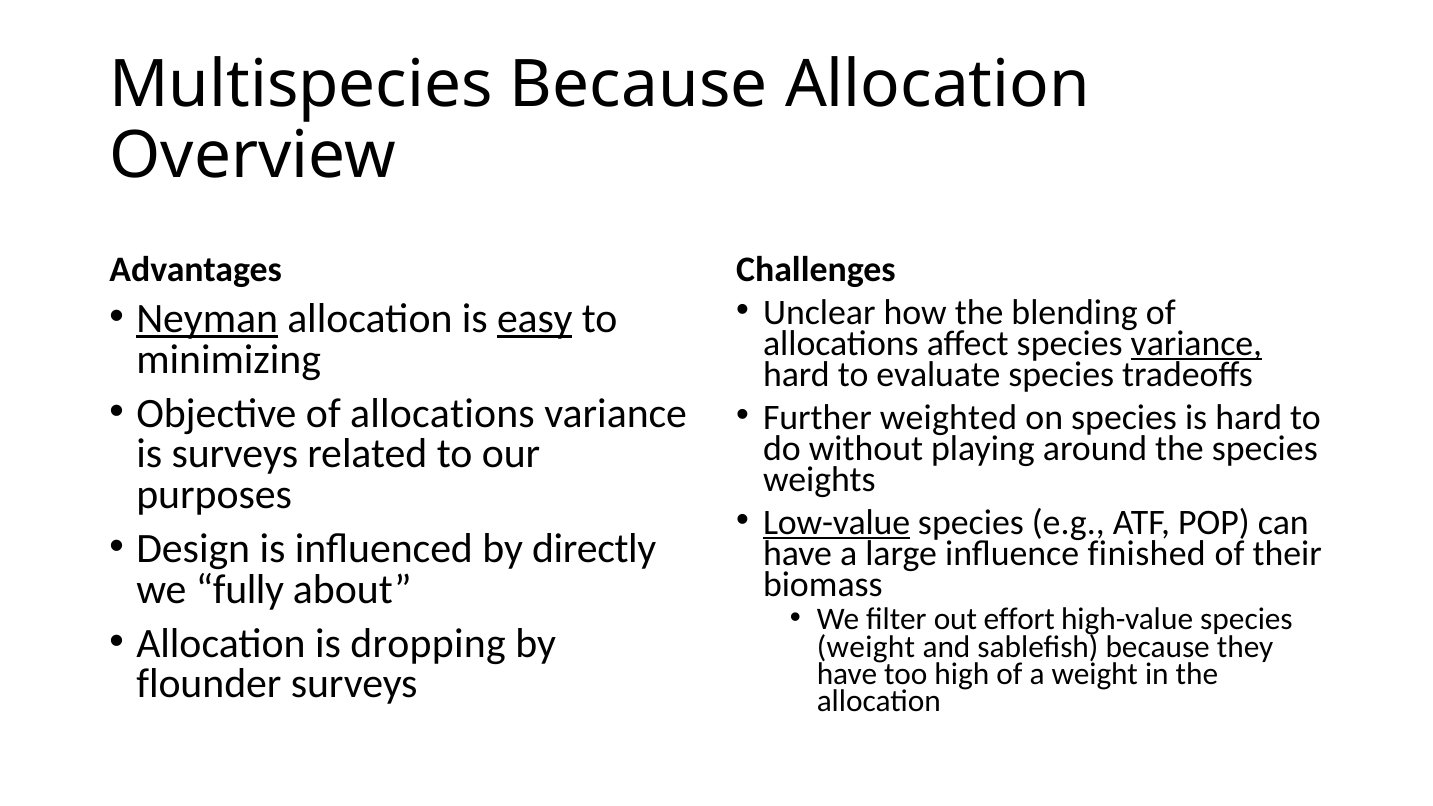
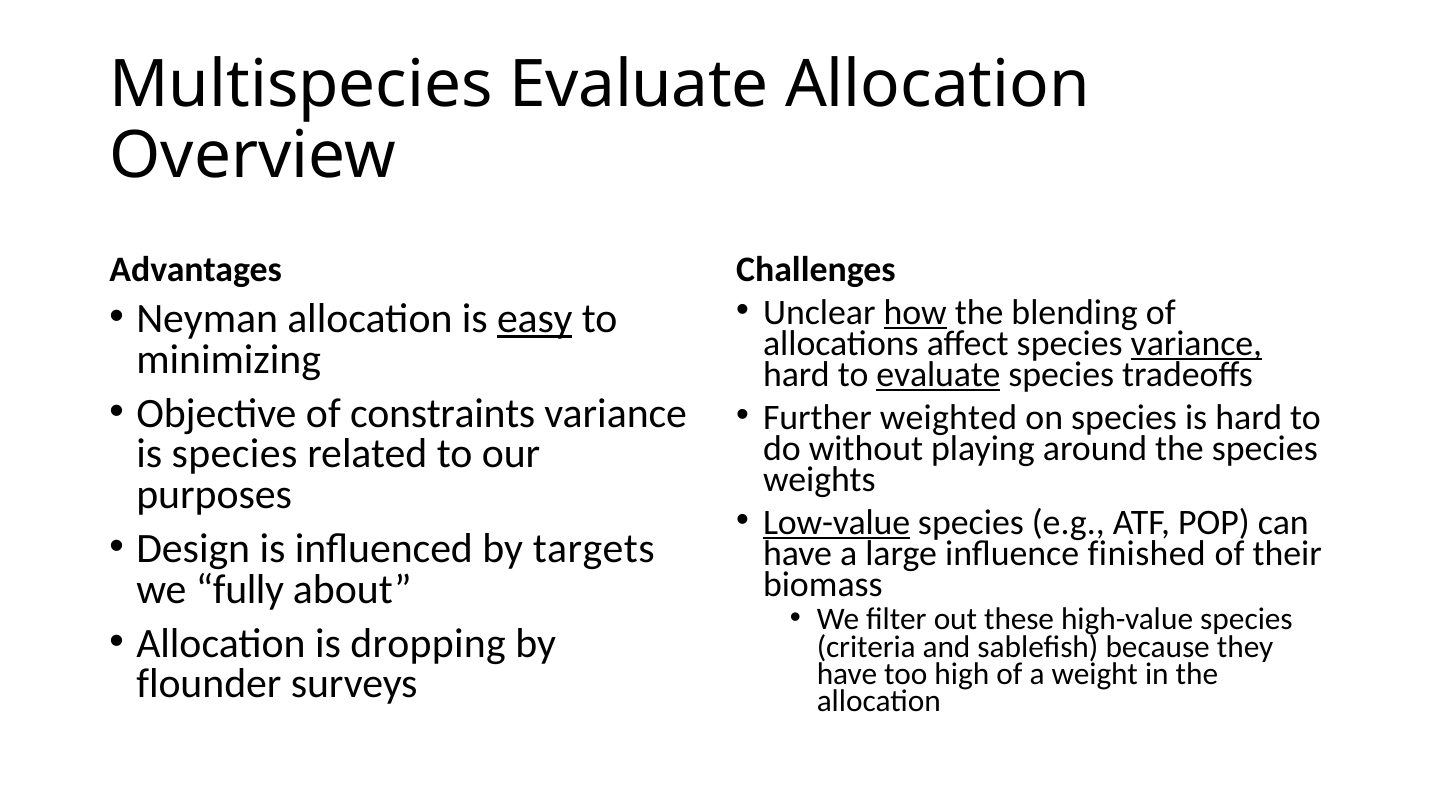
Multispecies Because: Because -> Evaluate (639, 85)
how underline: none -> present (915, 313)
Neyman underline: present -> none (207, 319)
evaluate underline: none -> present (938, 375)
Objective of allocations: allocations -> constraints (443, 413)
is surveys: surveys -> species (235, 454)
directly: directly -> targets (594, 549)
effort: effort -> these (1019, 620)
weight: weight -> criteria (866, 647)
